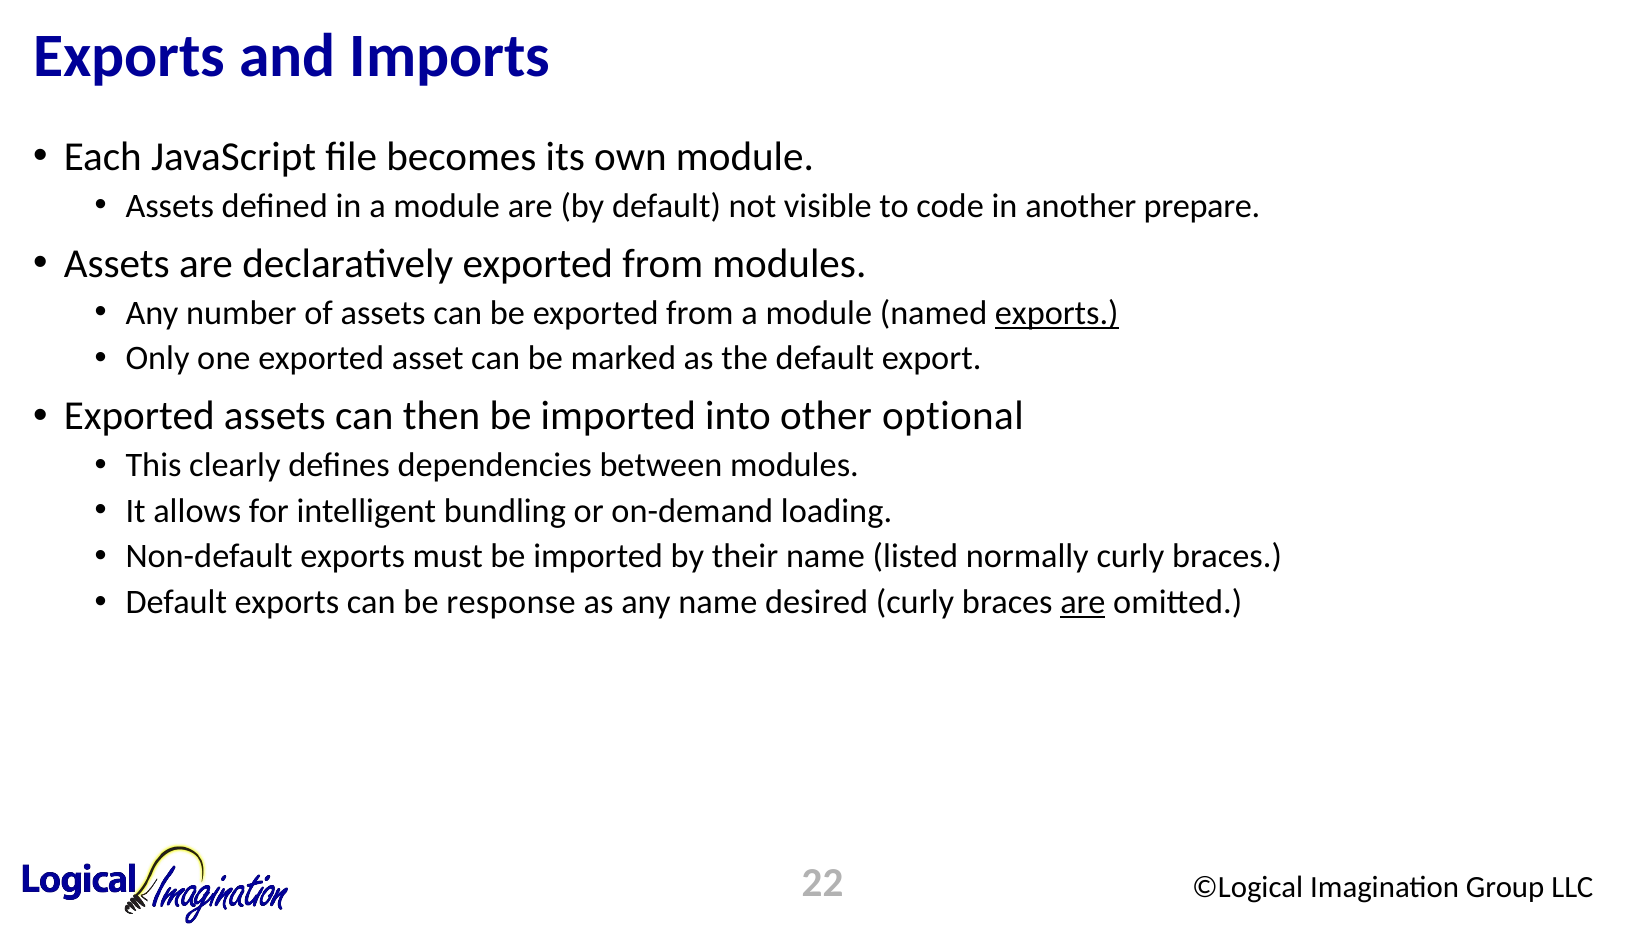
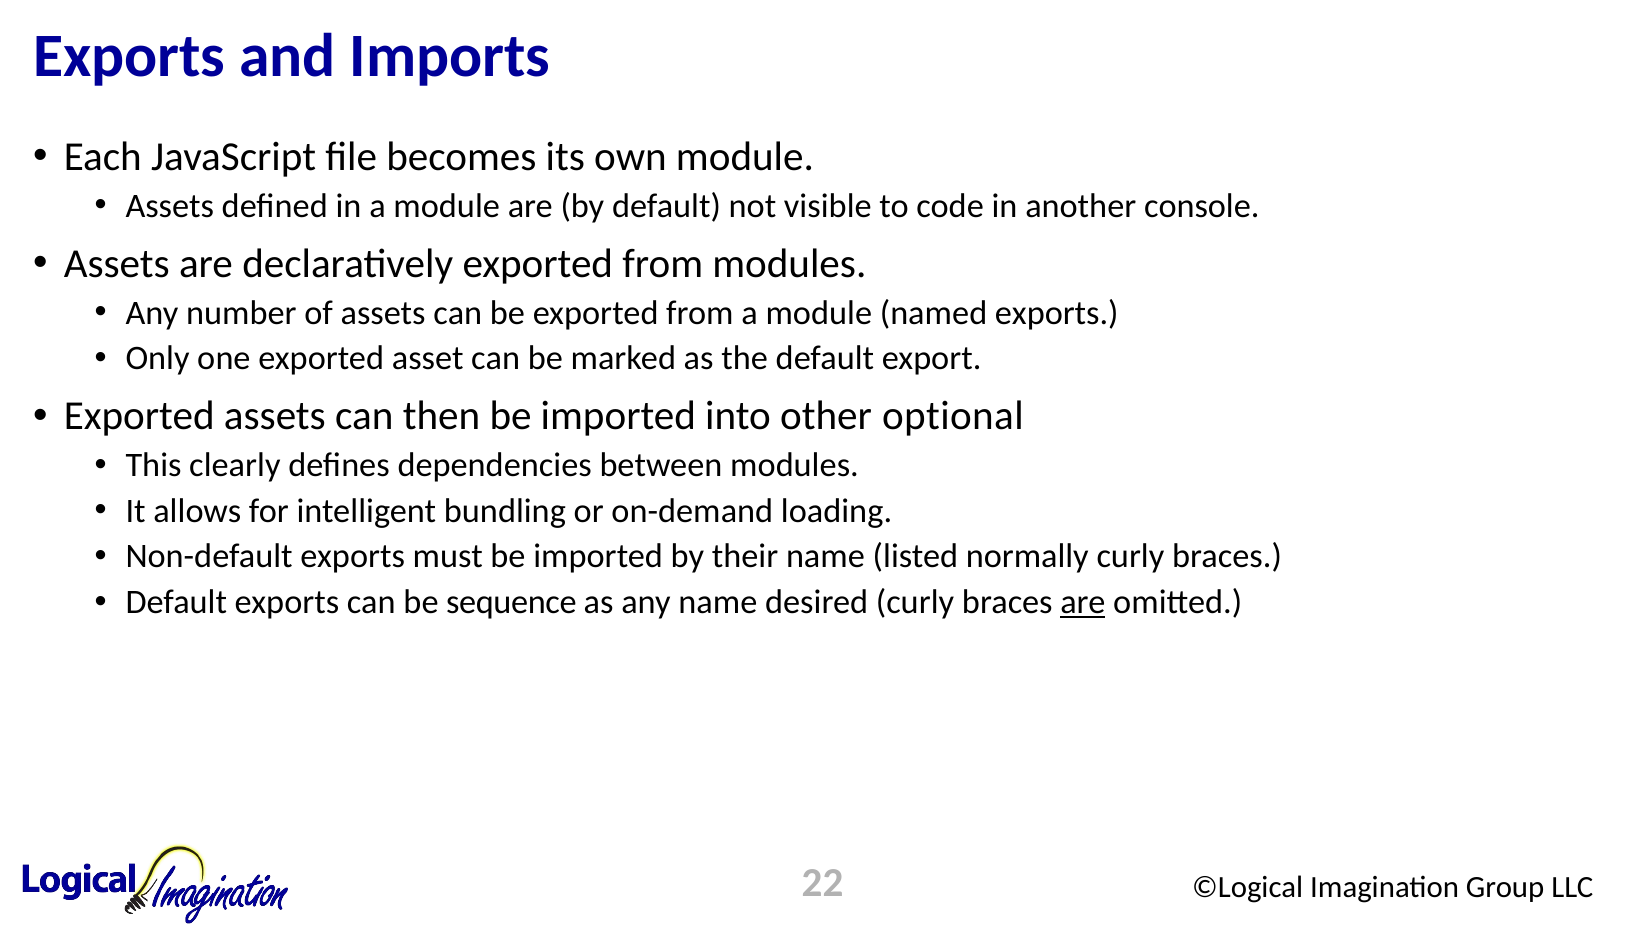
prepare: prepare -> console (1202, 206)
exports underline: present -> none (1057, 313)
response: response -> sequence (511, 602)
